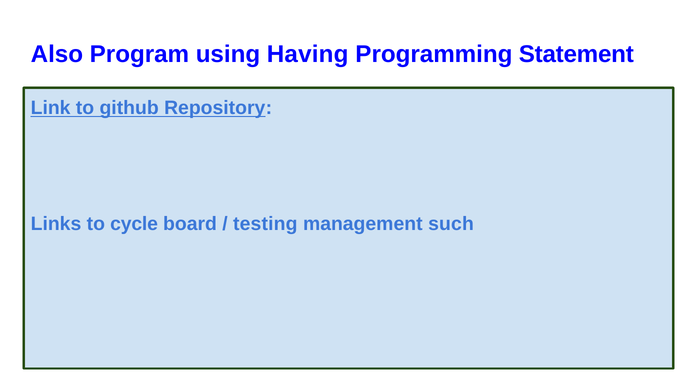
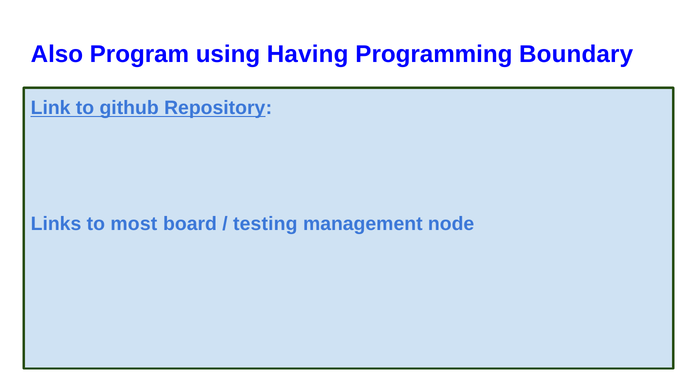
Statement: Statement -> Boundary (576, 54)
cycle: cycle -> most (134, 224)
such: such -> node (451, 224)
